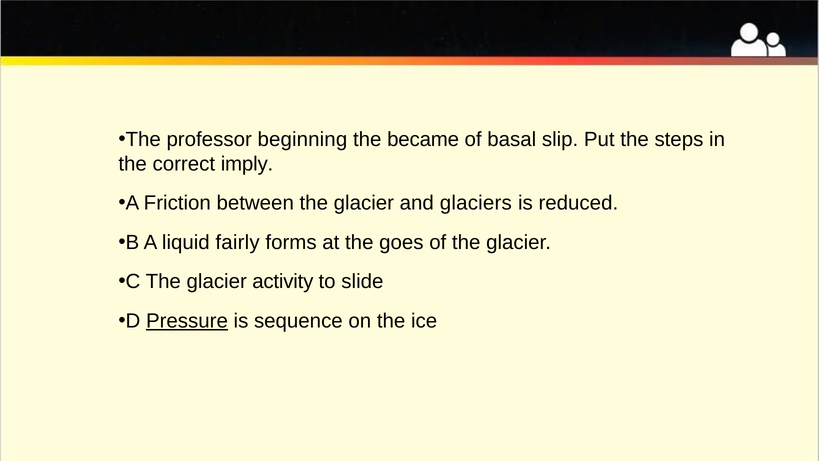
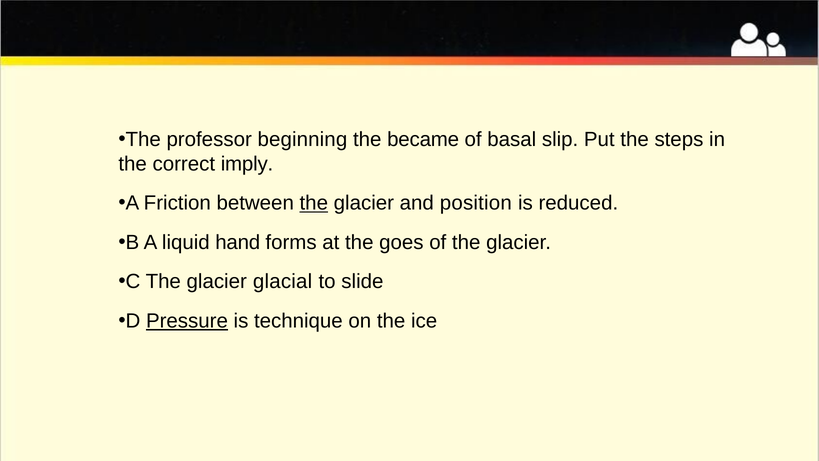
the underline: none -> present (314, 203)
glaciers: glaciers -> position (476, 203)
fairly: fairly -> hand (238, 242)
activity: activity -> glacial (283, 281)
sequence: sequence -> technique (298, 321)
